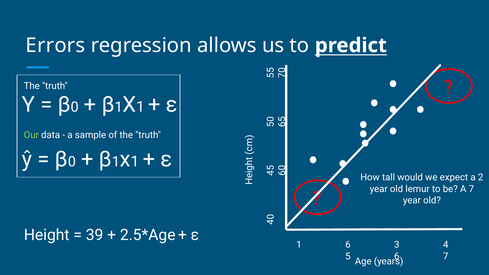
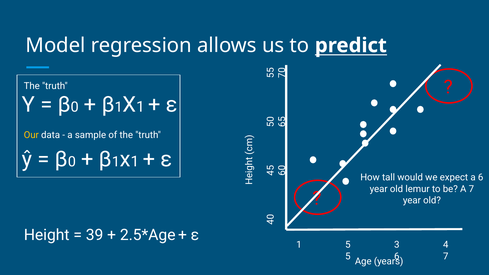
Errors: Errors -> Model (56, 45)
Our colour: light green -> yellow (31, 135)
a 2: 2 -> 6 (481, 178)
1 6: 6 -> 5 (348, 245)
